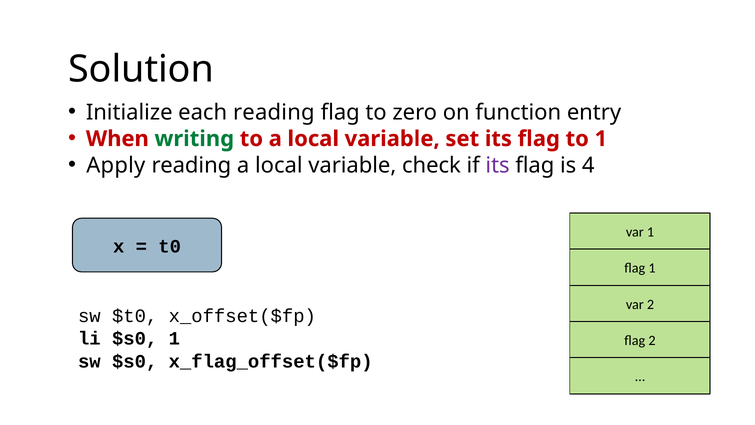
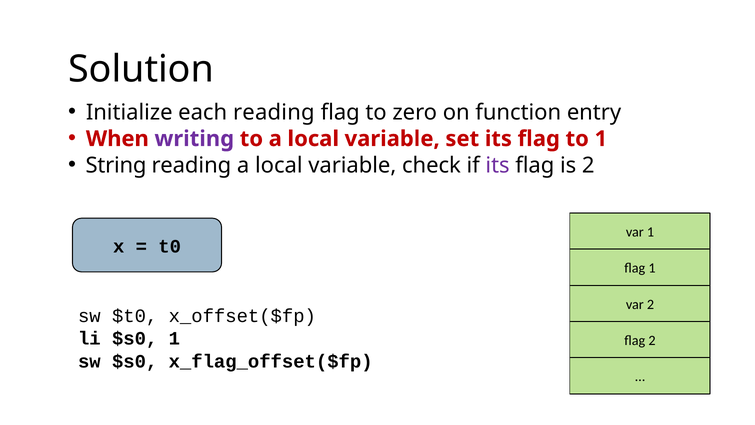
writing colour: green -> purple (194, 139)
Apply: Apply -> String (116, 165)
is 4: 4 -> 2 (588, 165)
